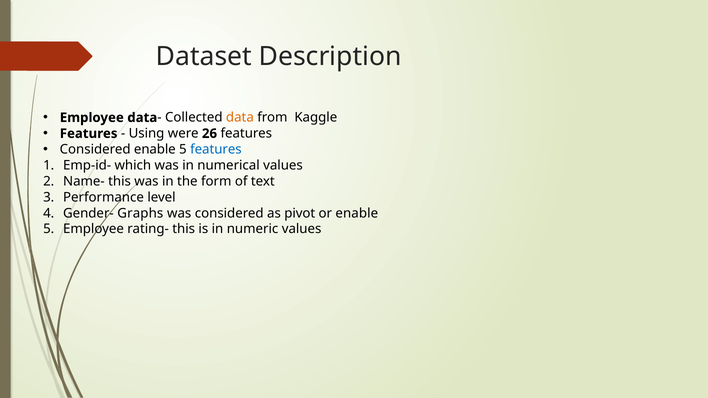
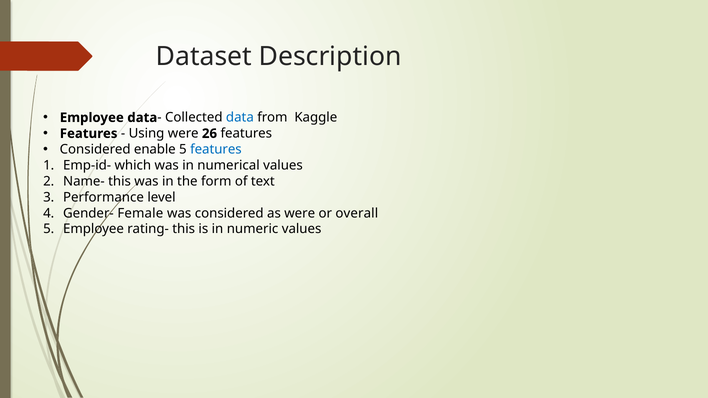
data colour: orange -> blue (240, 118)
Graphs: Graphs -> Female (140, 213)
as pivot: pivot -> were (300, 213)
or enable: enable -> overall (357, 213)
